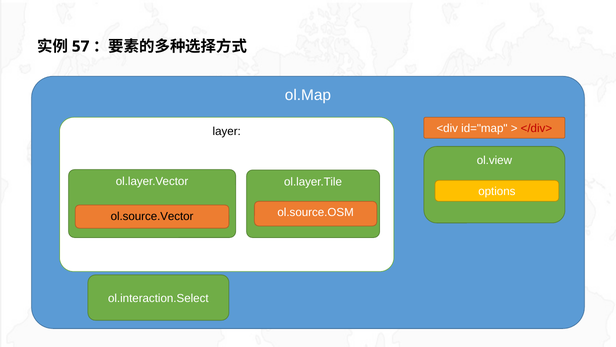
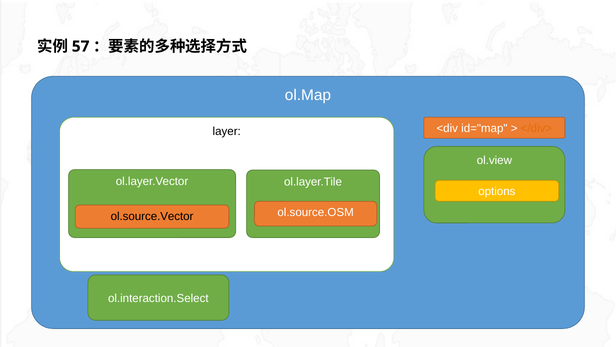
</div> colour: red -> orange (536, 128)
